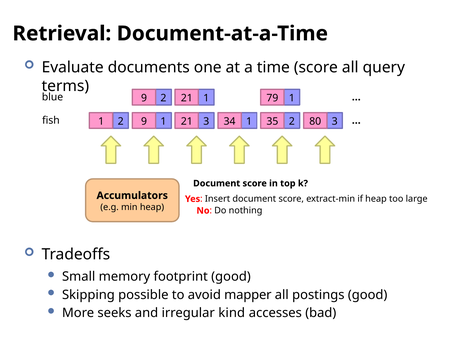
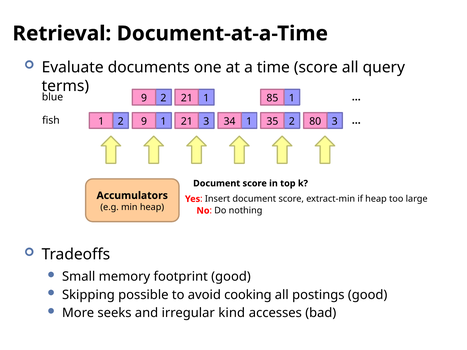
79: 79 -> 85 (272, 98)
mapper: mapper -> cooking (248, 295)
